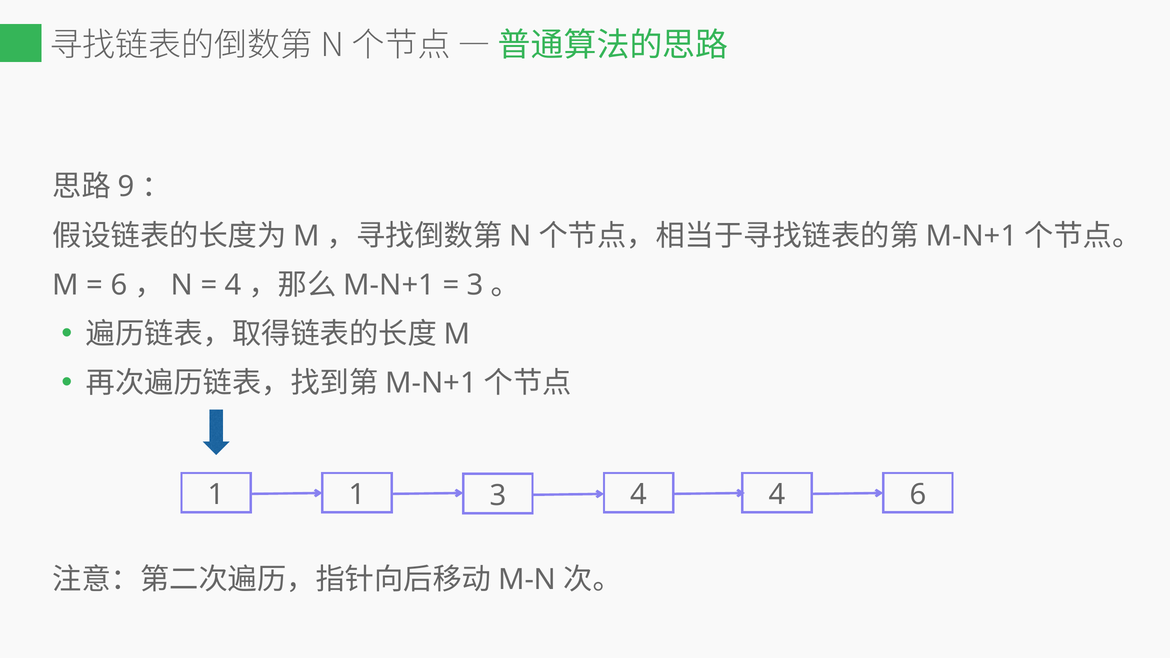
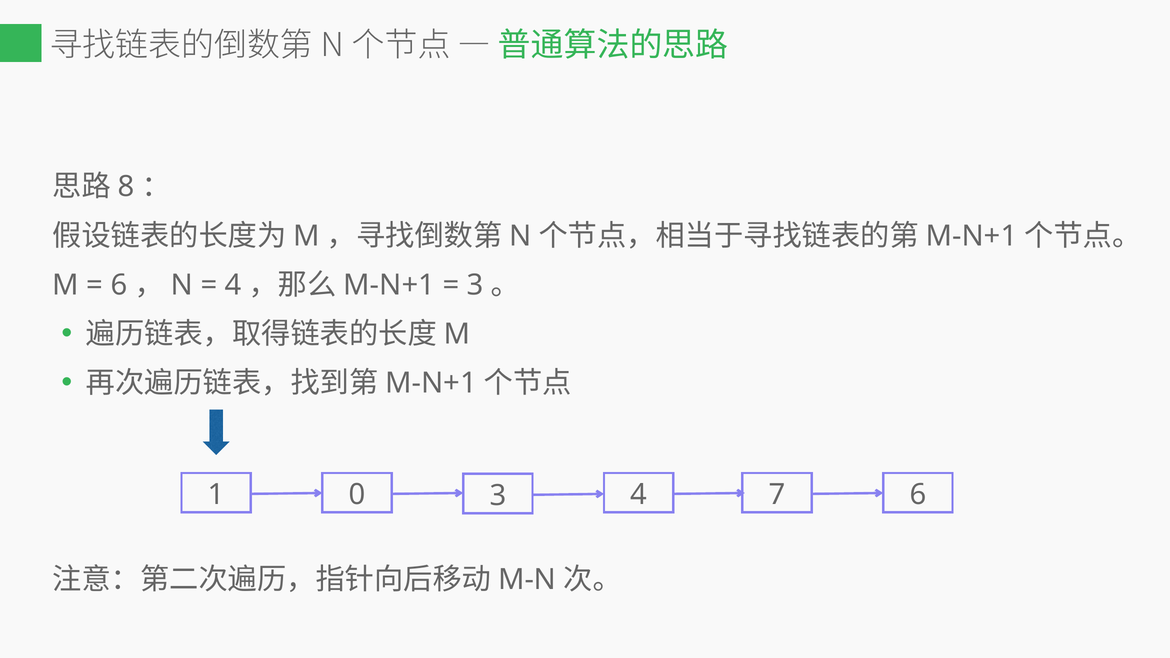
9: 9 -> 8 (126, 187)
1: 1 -> 0 (357, 495)
4 4: 4 -> 7 (777, 495)
